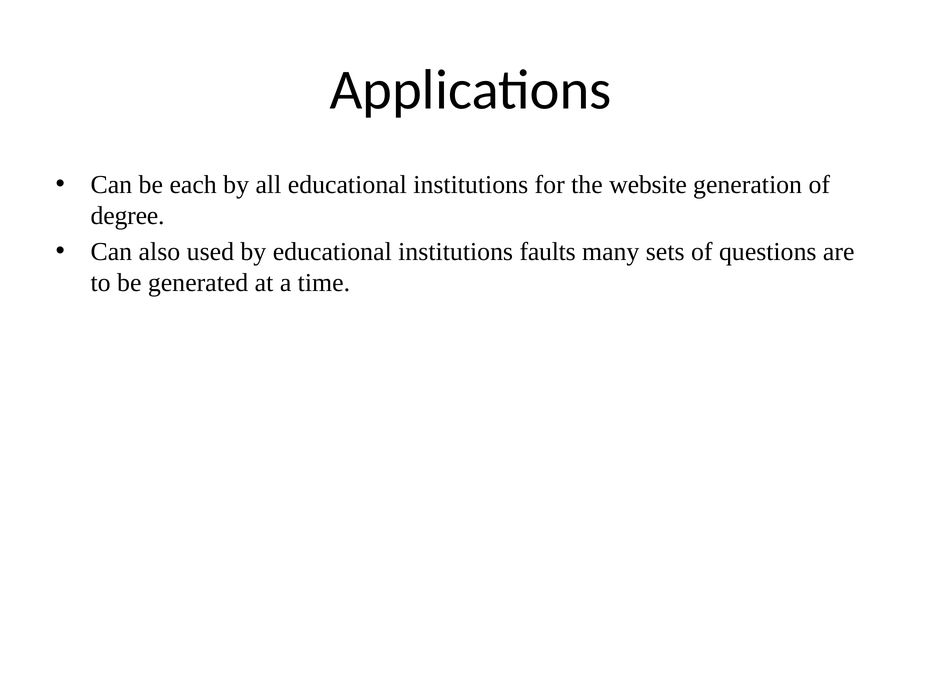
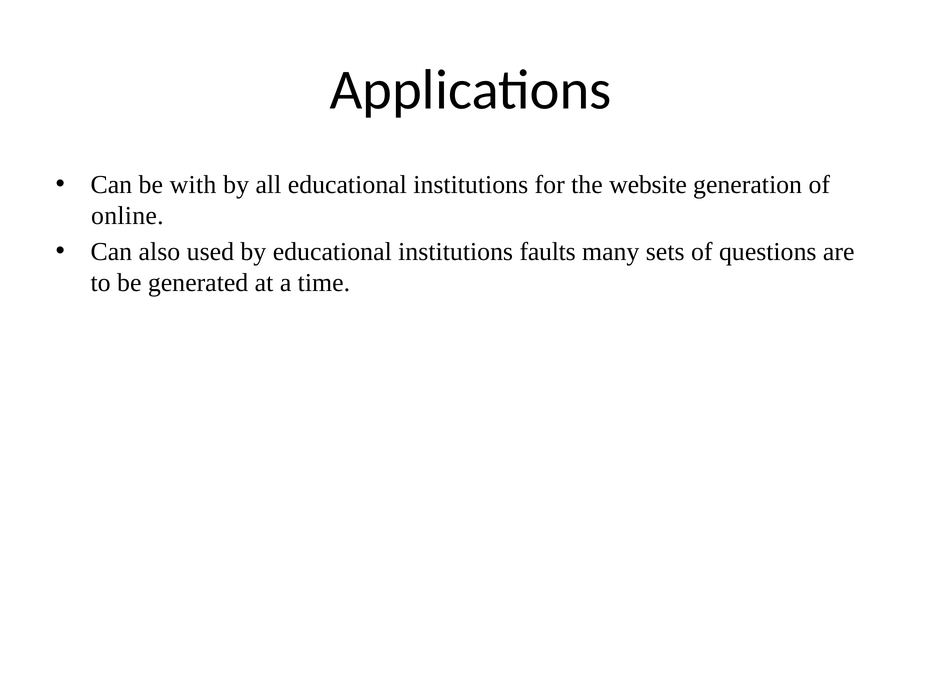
each: each -> with (193, 185)
degree: degree -> online (127, 215)
